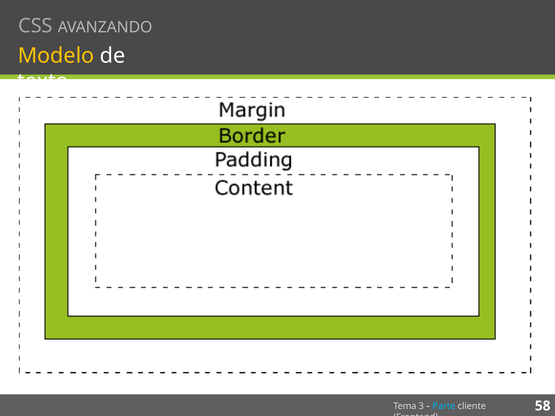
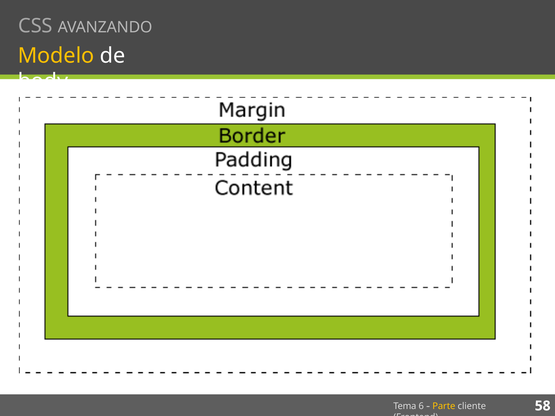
texto: texto -> body (43, 82)
3: 3 -> 6 (421, 406)
Parte colour: light blue -> yellow (444, 406)
